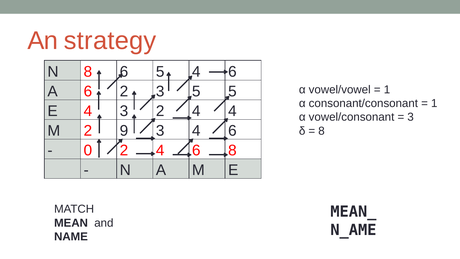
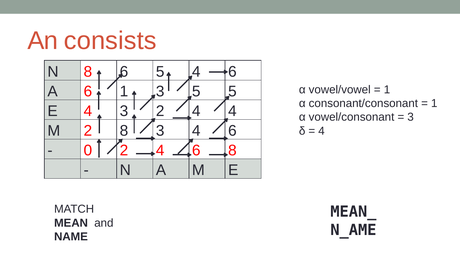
strategy: strategy -> consists (110, 41)
6 2: 2 -> 1 (124, 91)
2 9: 9 -> 8 (124, 131)
8: 8 -> 4 (322, 131)
